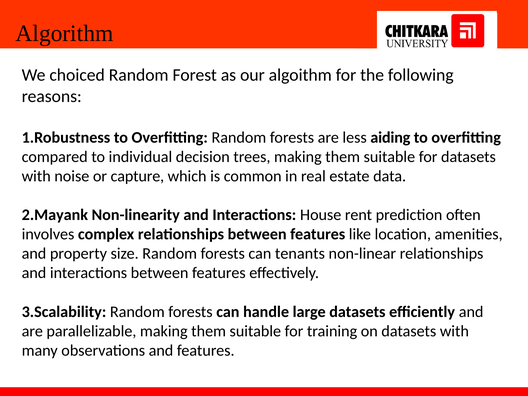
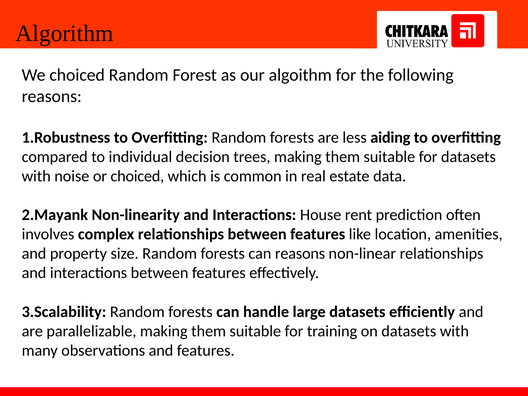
or capture: capture -> choiced (137, 176)
can tenants: tenants -> reasons (300, 254)
